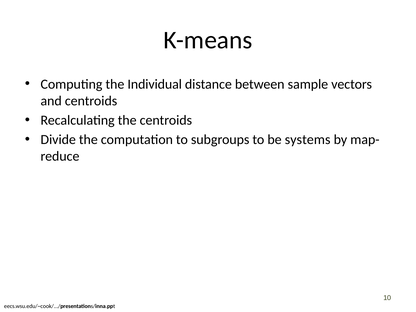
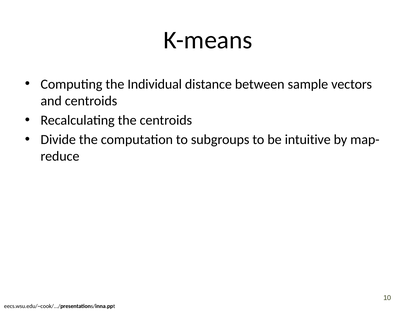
systems: systems -> intuitive (308, 140)
